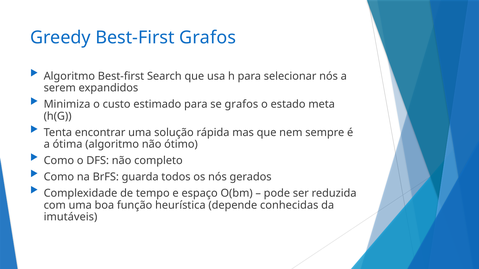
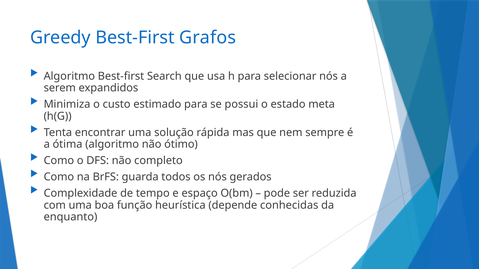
se grafos: grafos -> possui (241, 104)
imutáveis: imutáveis -> enquanto (71, 217)
